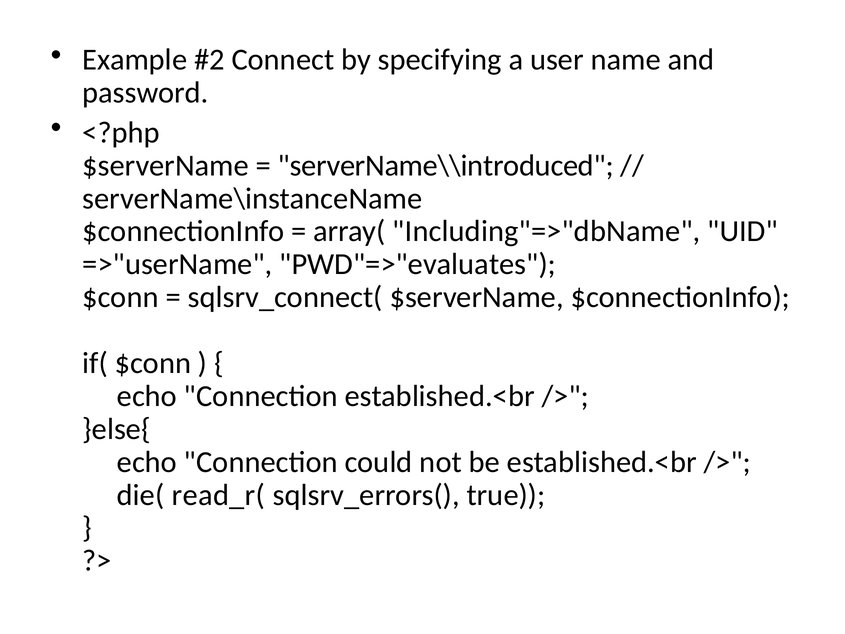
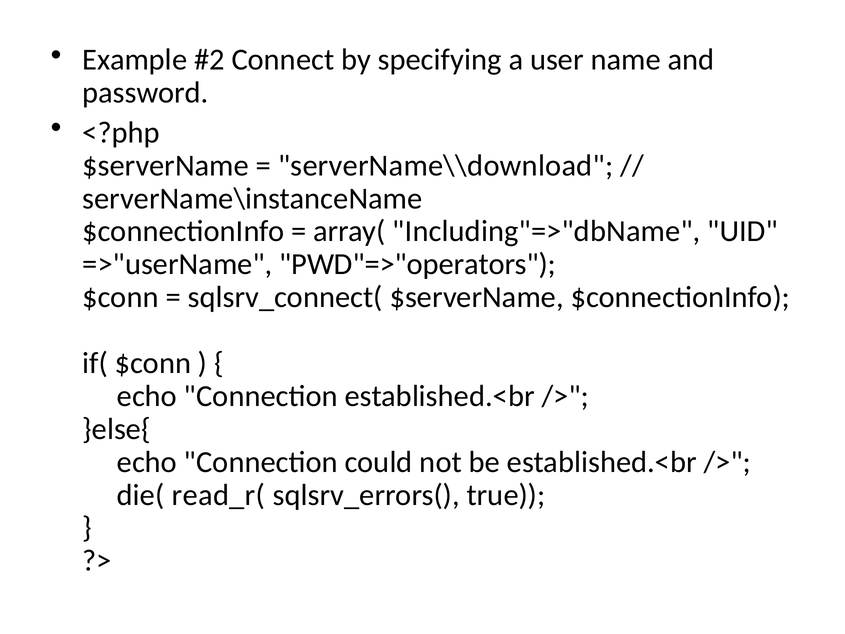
serverName\\introduced: serverName\\introduced -> serverName\\download (446, 165)
PWD"=>"evaluates: PWD"=>"evaluates -> PWD"=>"operators (418, 264)
